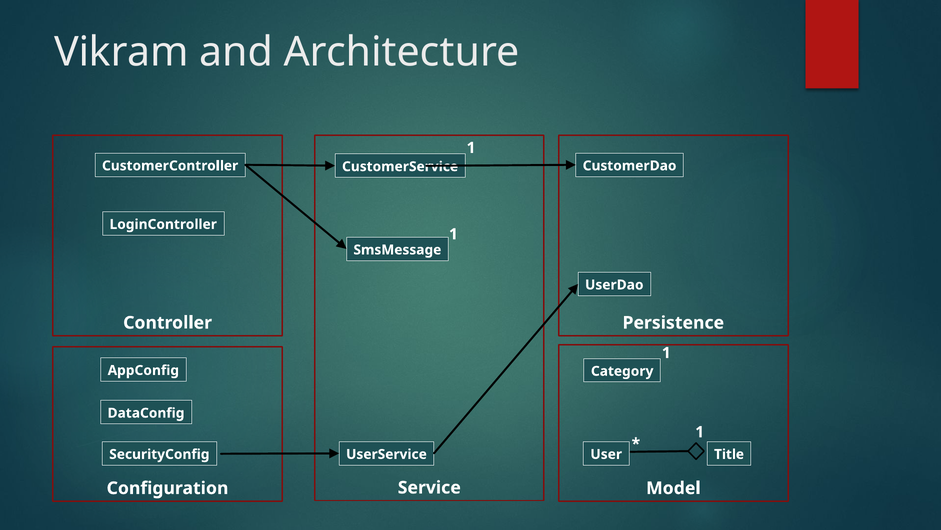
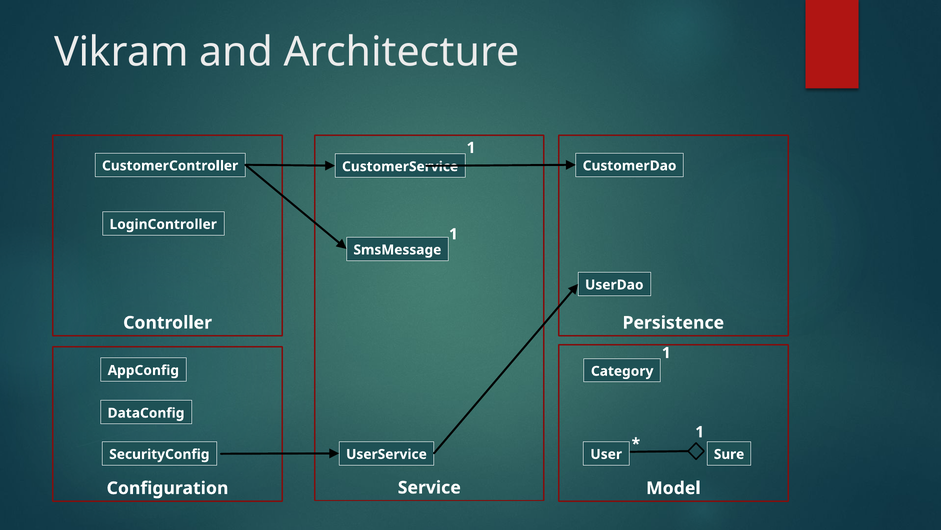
Title: Title -> Sure (729, 454)
